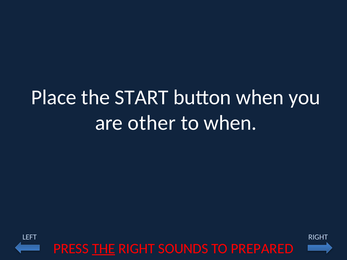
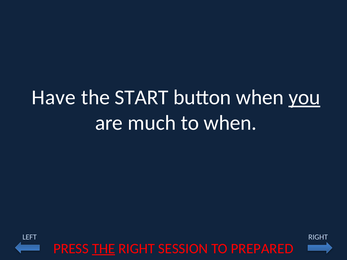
Place: Place -> Have (54, 97)
you underline: none -> present (304, 97)
other: other -> much (152, 123)
SOUNDS: SOUNDS -> SESSION (183, 249)
